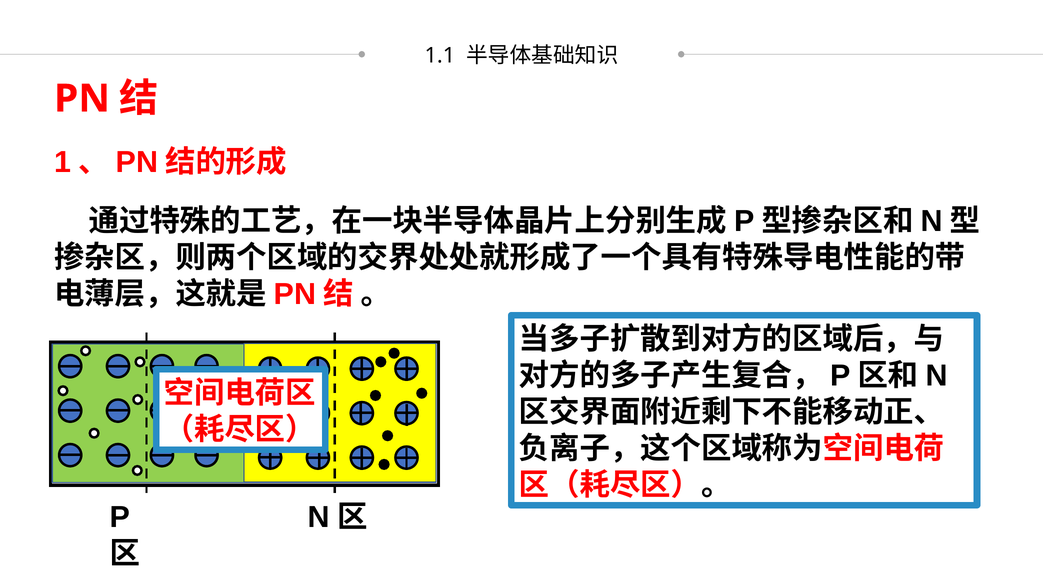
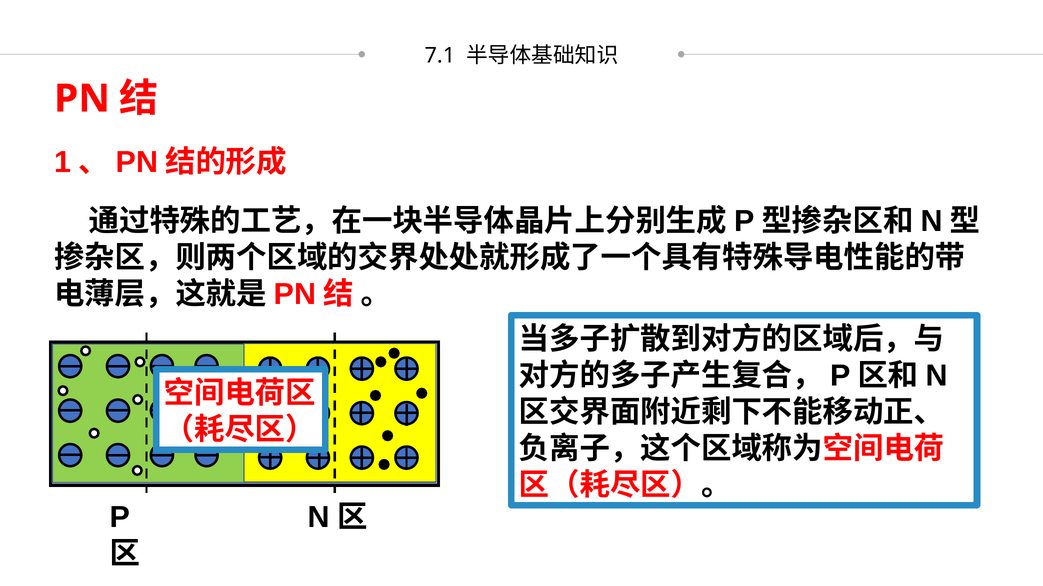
1.1: 1.1 -> 7.1 (440, 56)
